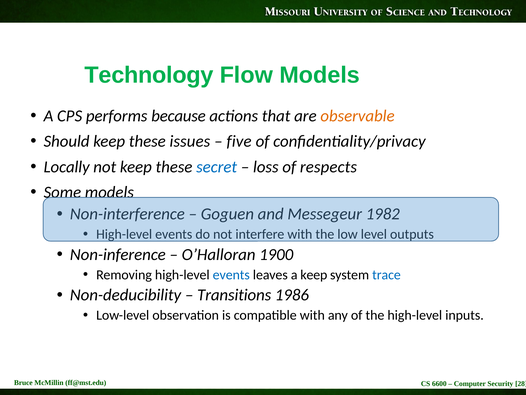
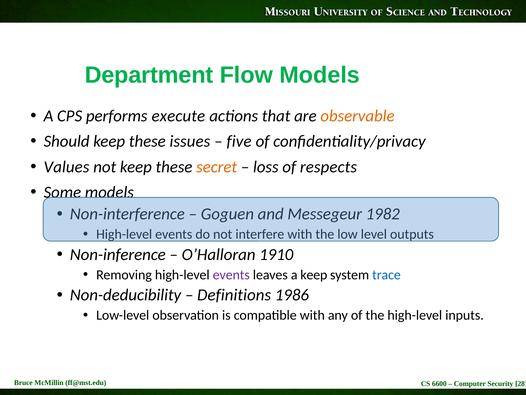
Technology: Technology -> Department (149, 75)
because: because -> execute (178, 116)
Locally: Locally -> Values (67, 167)
secret colour: blue -> orange (217, 167)
1900: 1900 -> 1910 (276, 254)
events colour: blue -> purple (231, 274)
Transitions: Transitions -> Definitions (234, 295)
